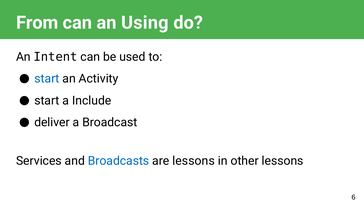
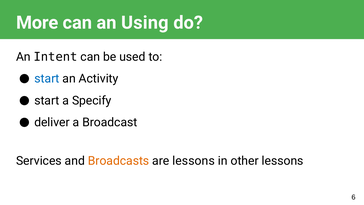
From: From -> More (37, 23)
Include: Include -> Specify (92, 100)
Broadcasts colour: blue -> orange (119, 161)
